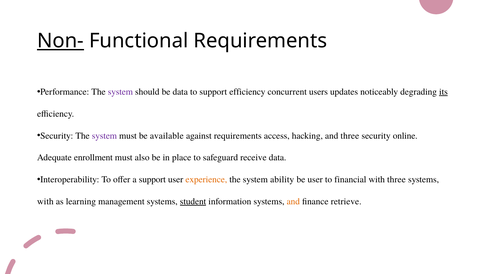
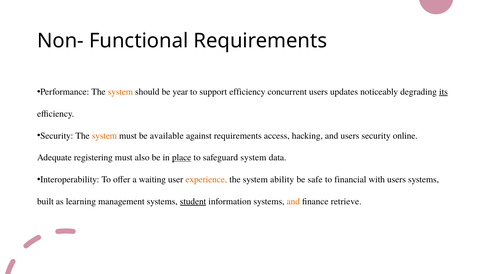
Non- underline: present -> none (60, 41)
system colour: purple -> orange (120, 92)
be data: data -> year (180, 92)
system colour: purple -> orange (104, 136)
and three: three -> users (350, 136)
enrollment: enrollment -> registering (93, 158)
place underline: none -> present (182, 158)
safeguard receive: receive -> system (253, 158)
a support: support -> waiting (152, 179)
be user: user -> safe (315, 179)
with three: three -> users (397, 179)
with: with -> built (45, 201)
